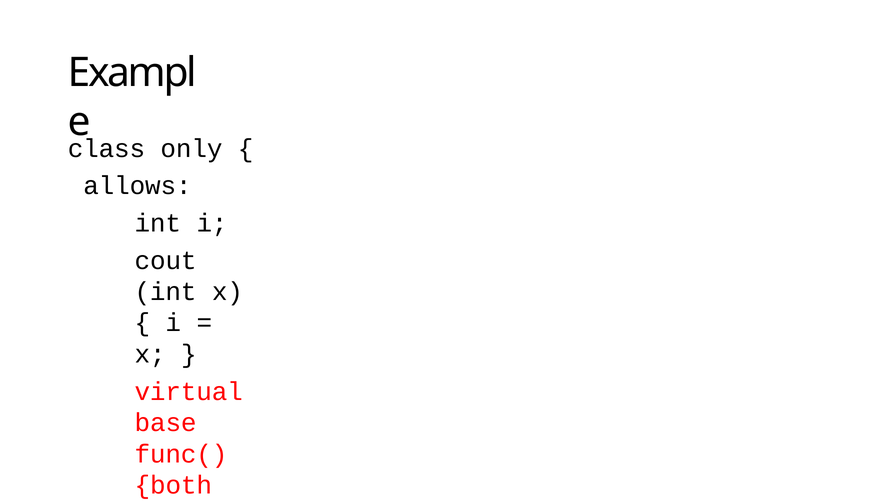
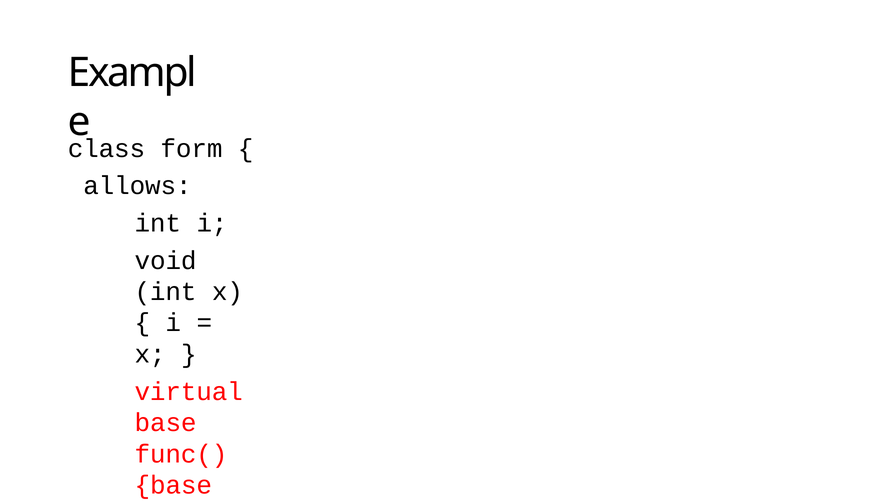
only: only -> form (191, 148)
cout: cout -> void (166, 260)
both: both -> base (173, 485)
